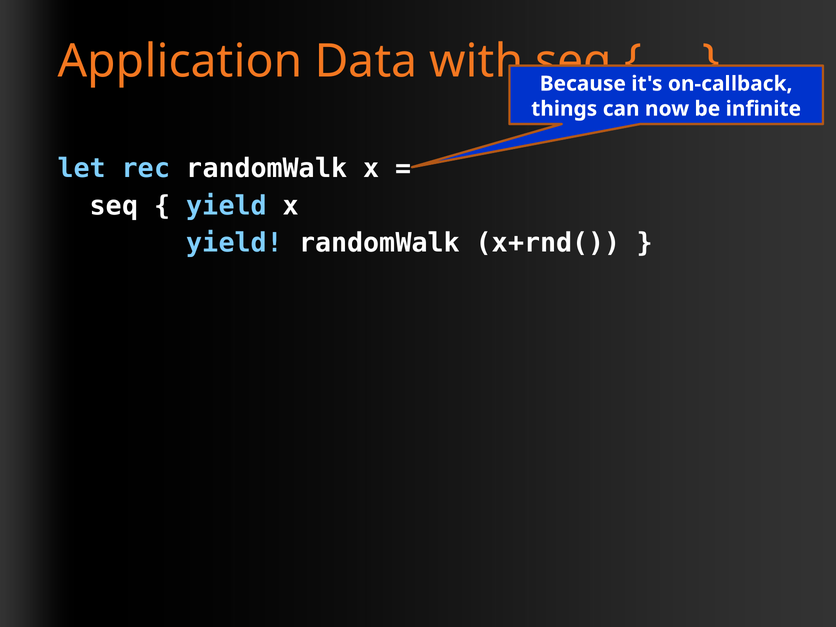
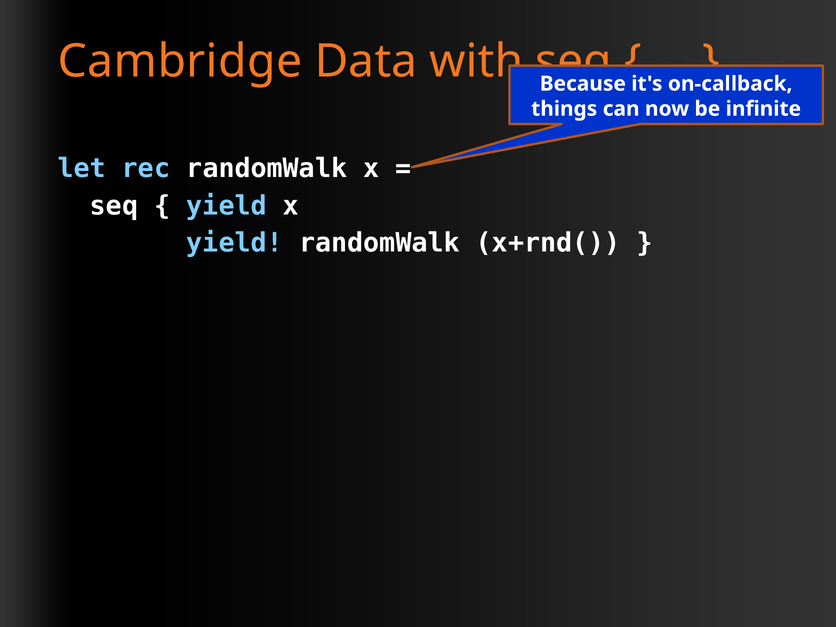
Application: Application -> Cambridge (180, 61)
